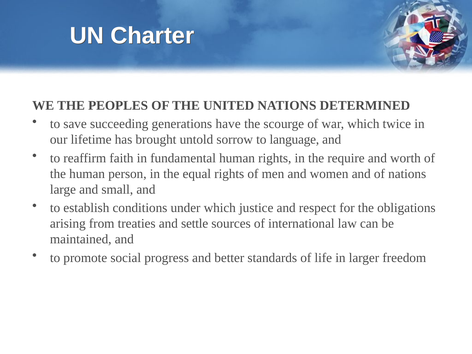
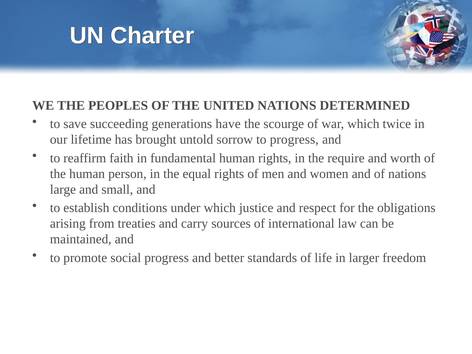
to language: language -> progress (294, 140)
settle: settle -> carry (195, 224)
